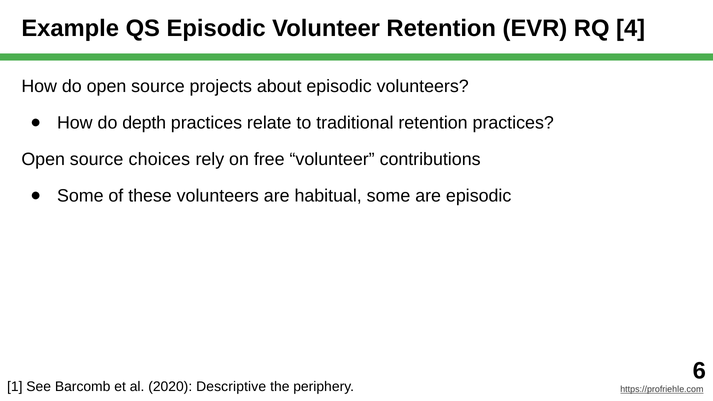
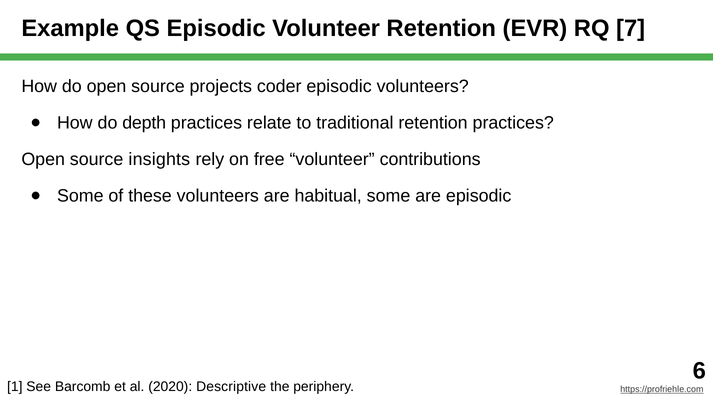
4: 4 -> 7 (631, 28)
about: about -> coder (279, 86)
choices: choices -> insights (159, 159)
